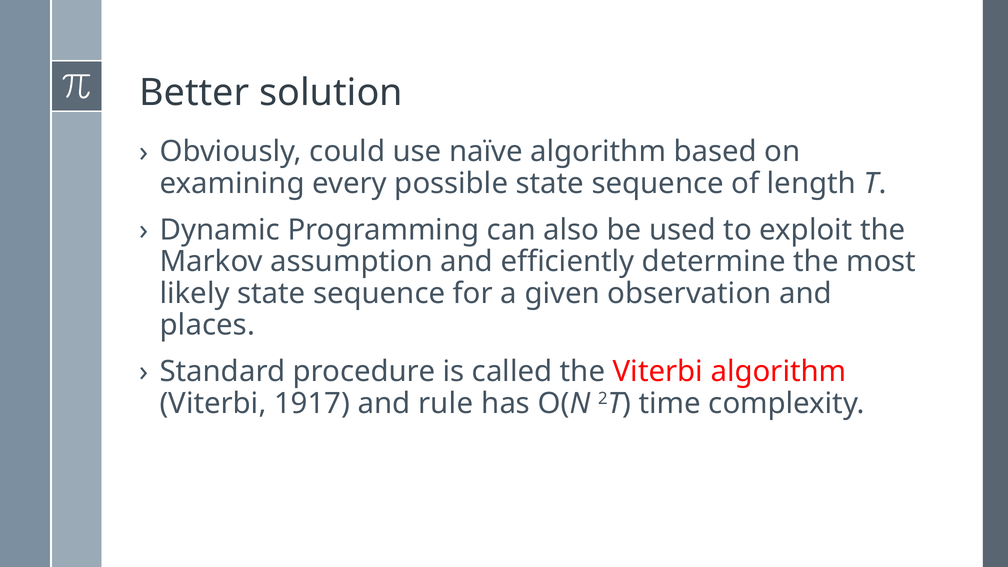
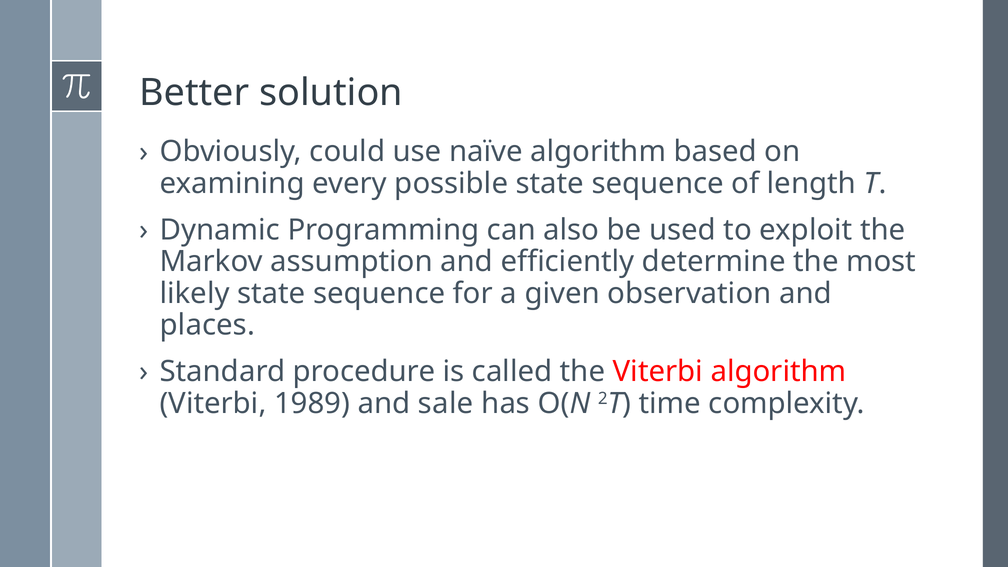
1917: 1917 -> 1989 (312, 404)
rule: rule -> sale (446, 404)
